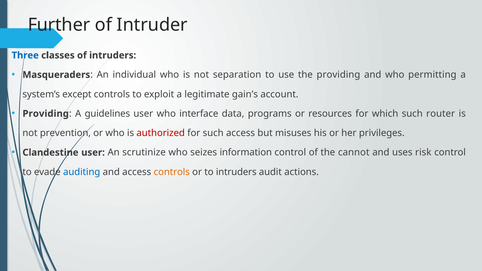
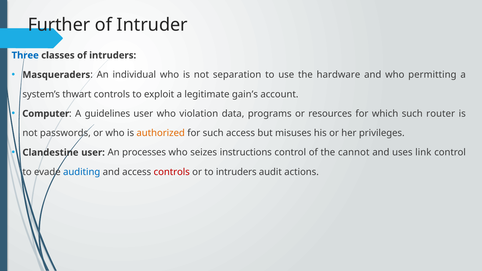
the providing: providing -> hardware (338, 75)
except: except -> thwart (77, 94)
Providing: Providing -> Computer (46, 114)
interface: interface -> violation (199, 114)
prevention: prevention -> passwords (65, 133)
authorized colour: red -> orange (161, 133)
scrutinize: scrutinize -> processes (144, 153)
information: information -> instructions (246, 153)
risk: risk -> link (423, 153)
controls colour: orange -> red (172, 172)
